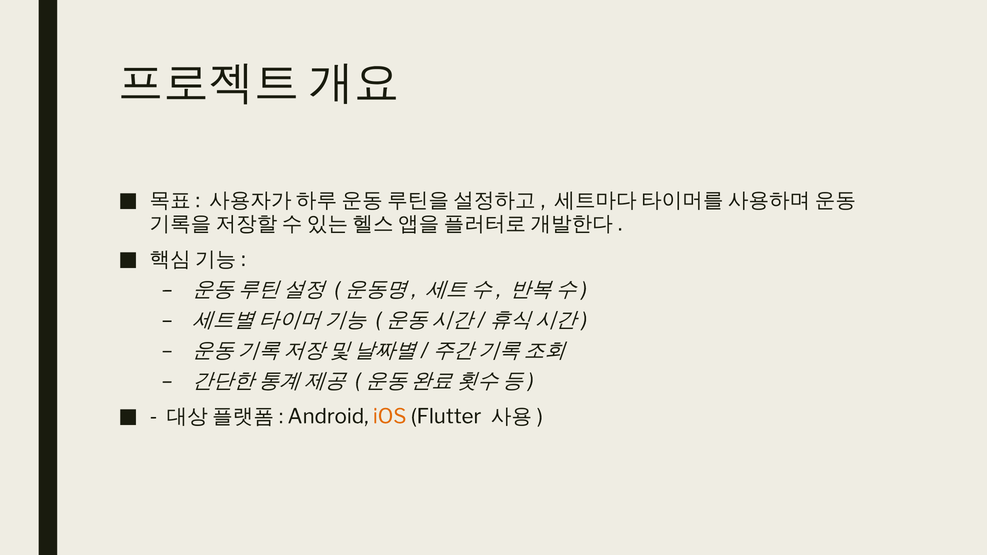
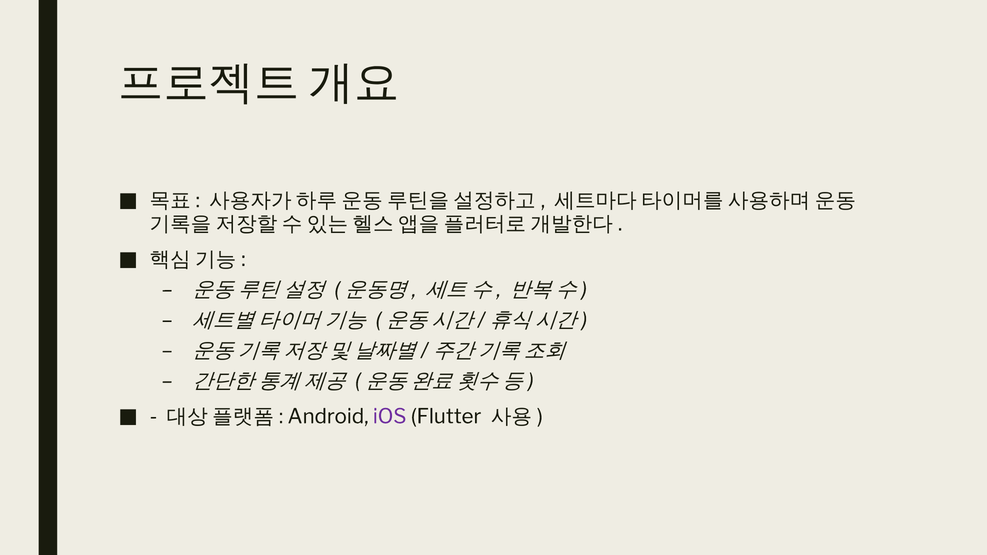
iOS colour: orange -> purple (390, 417)
